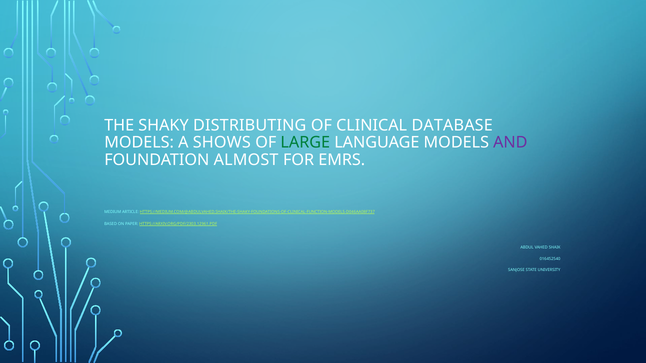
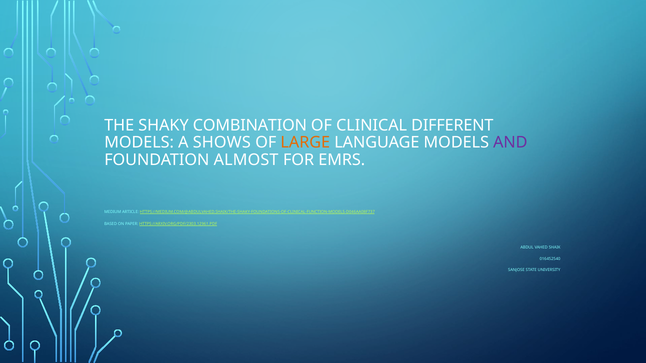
DISTRIBUTING: DISTRIBUTING -> COMBINATION (250, 125)
DATABASE: DATABASE -> DIFFERENT (452, 125)
LARGE colour: green -> orange (305, 143)
